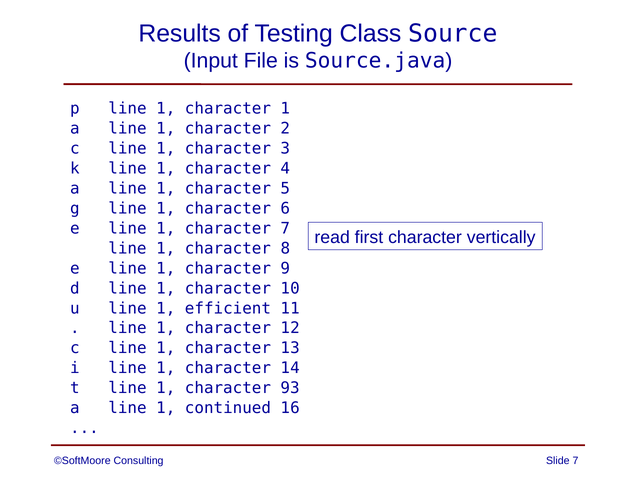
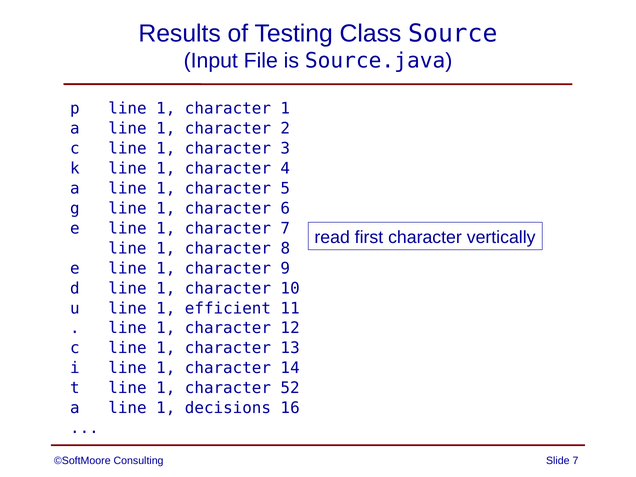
93: 93 -> 52 (290, 388)
continued: continued -> decisions (228, 408)
